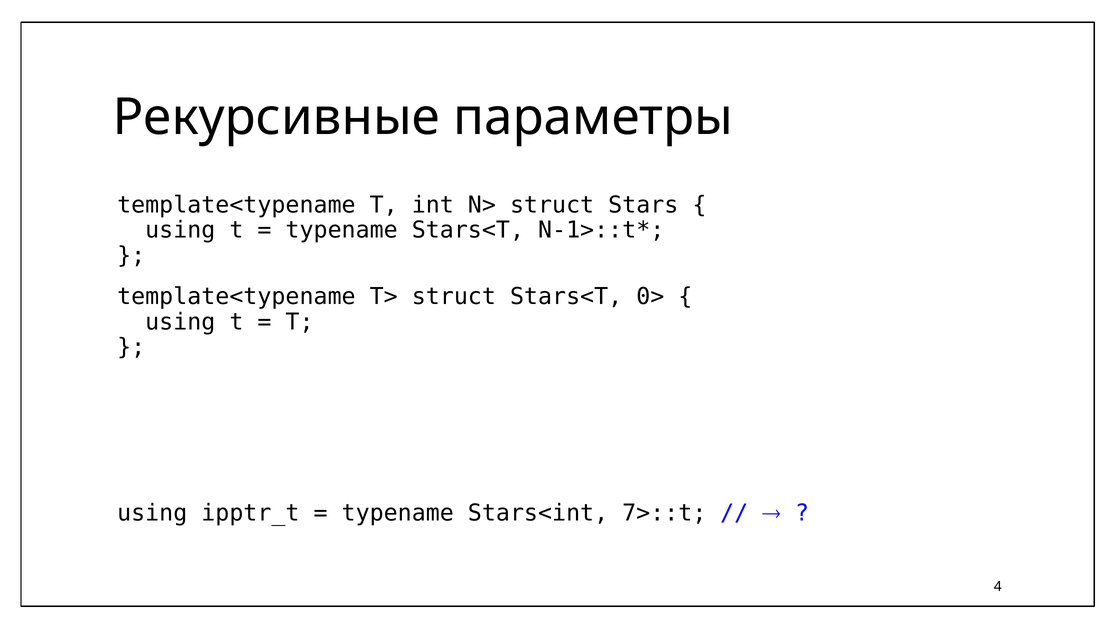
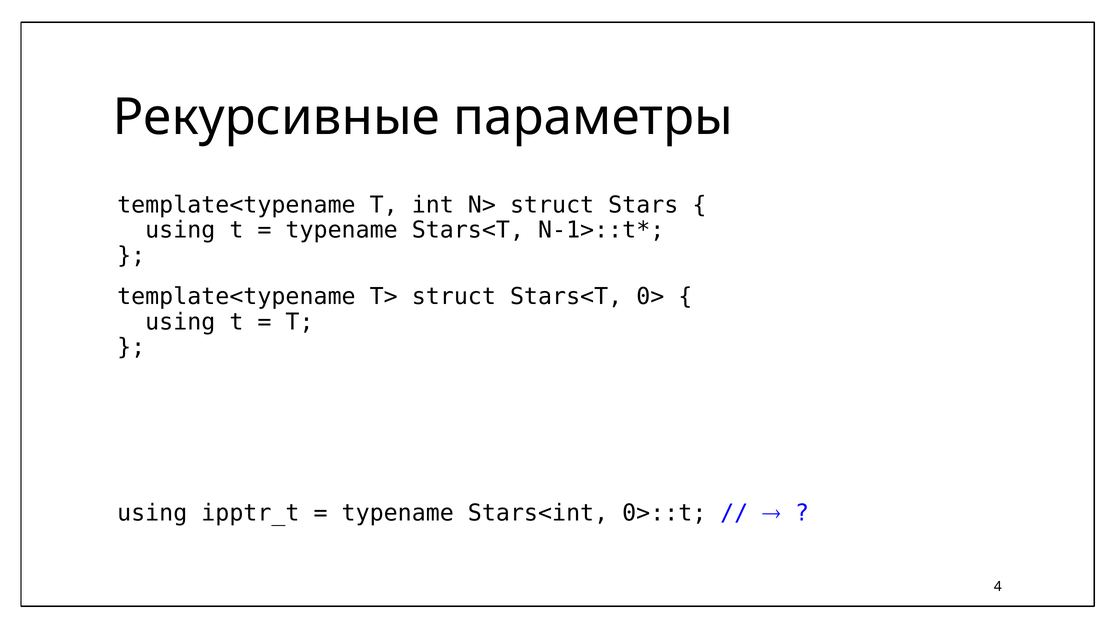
7>::t: 7>::t -> 0>::t (664, 513)
